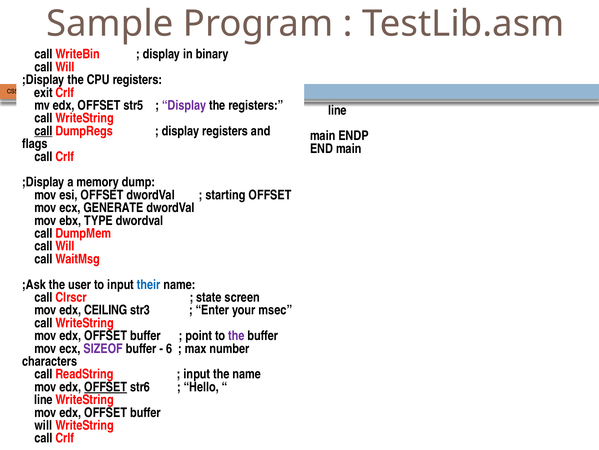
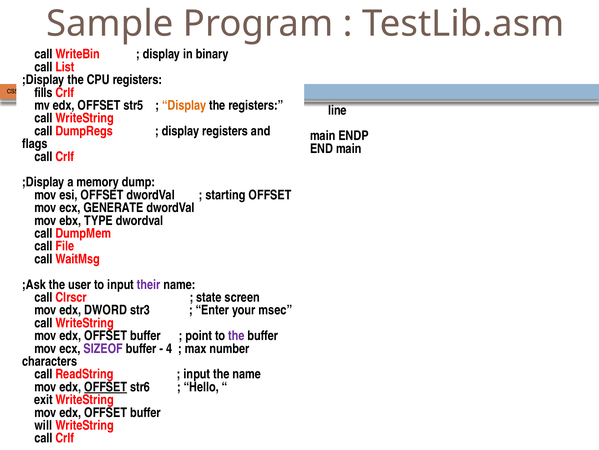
Will: Will -> List (65, 67)
exit: exit -> fills (43, 92)
Display colour: purple -> orange (184, 105)
call underline: present -> none (43, 131)
Will: Will -> File (65, 246)
their colour: blue -> purple (149, 284)
CEILING: CEILING -> DWORD (106, 310)
6: 6 -> 4 (169, 348)
line: line -> exit (43, 399)
